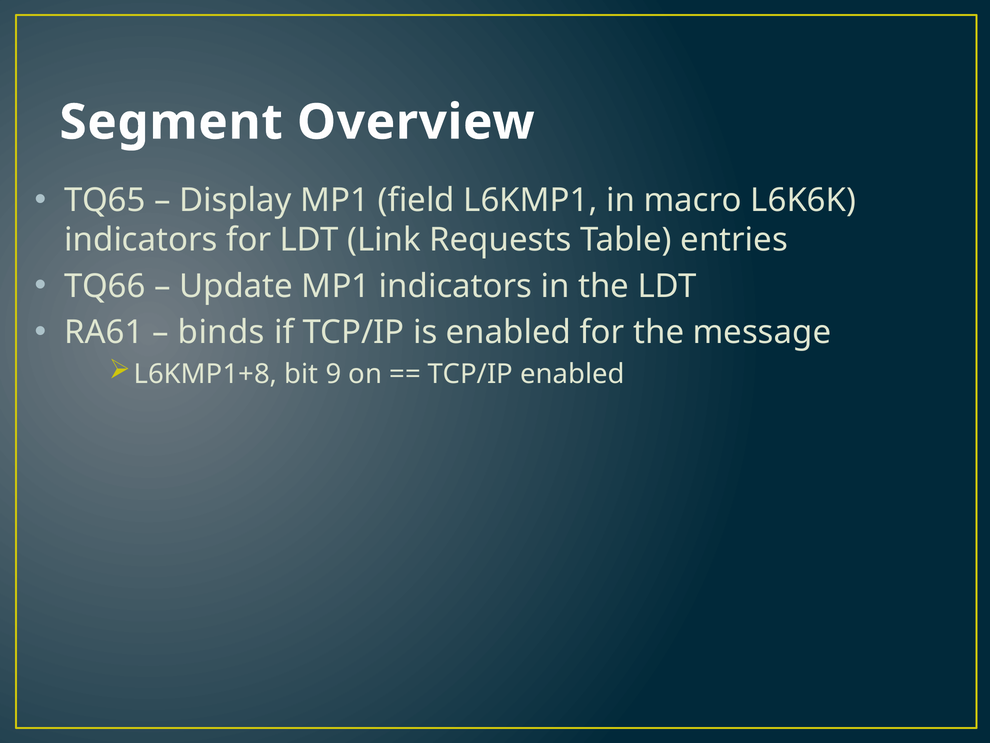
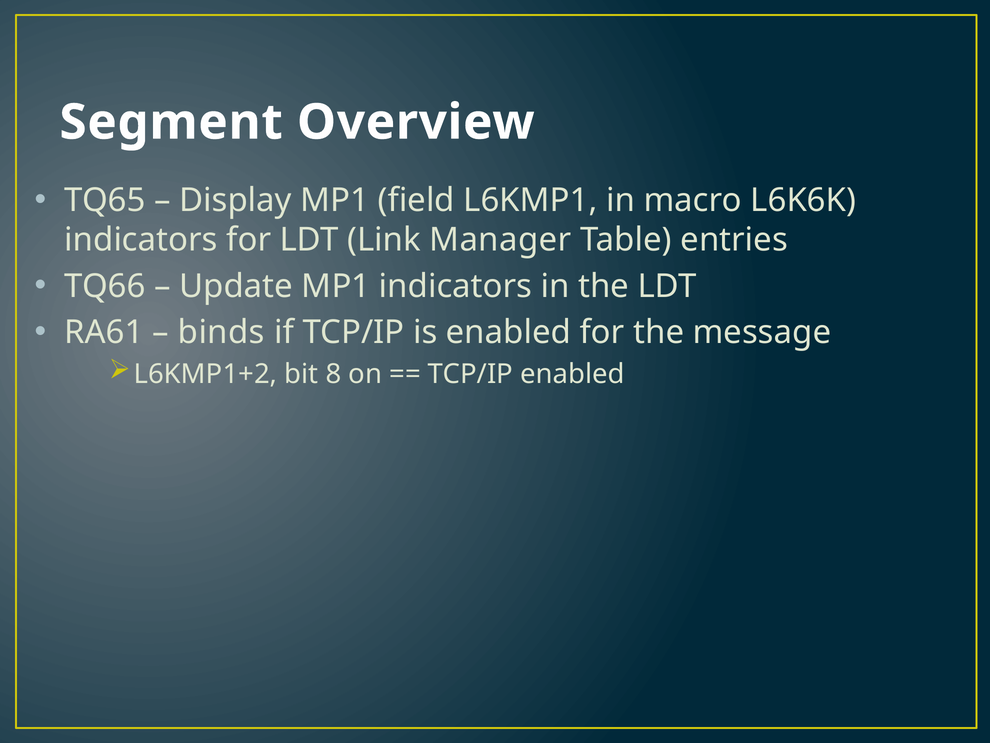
Requests: Requests -> Manager (500, 240)
L6KMP1+8: L6KMP1+8 -> L6KMP1+2 (205, 374)
9: 9 -> 8 (333, 374)
